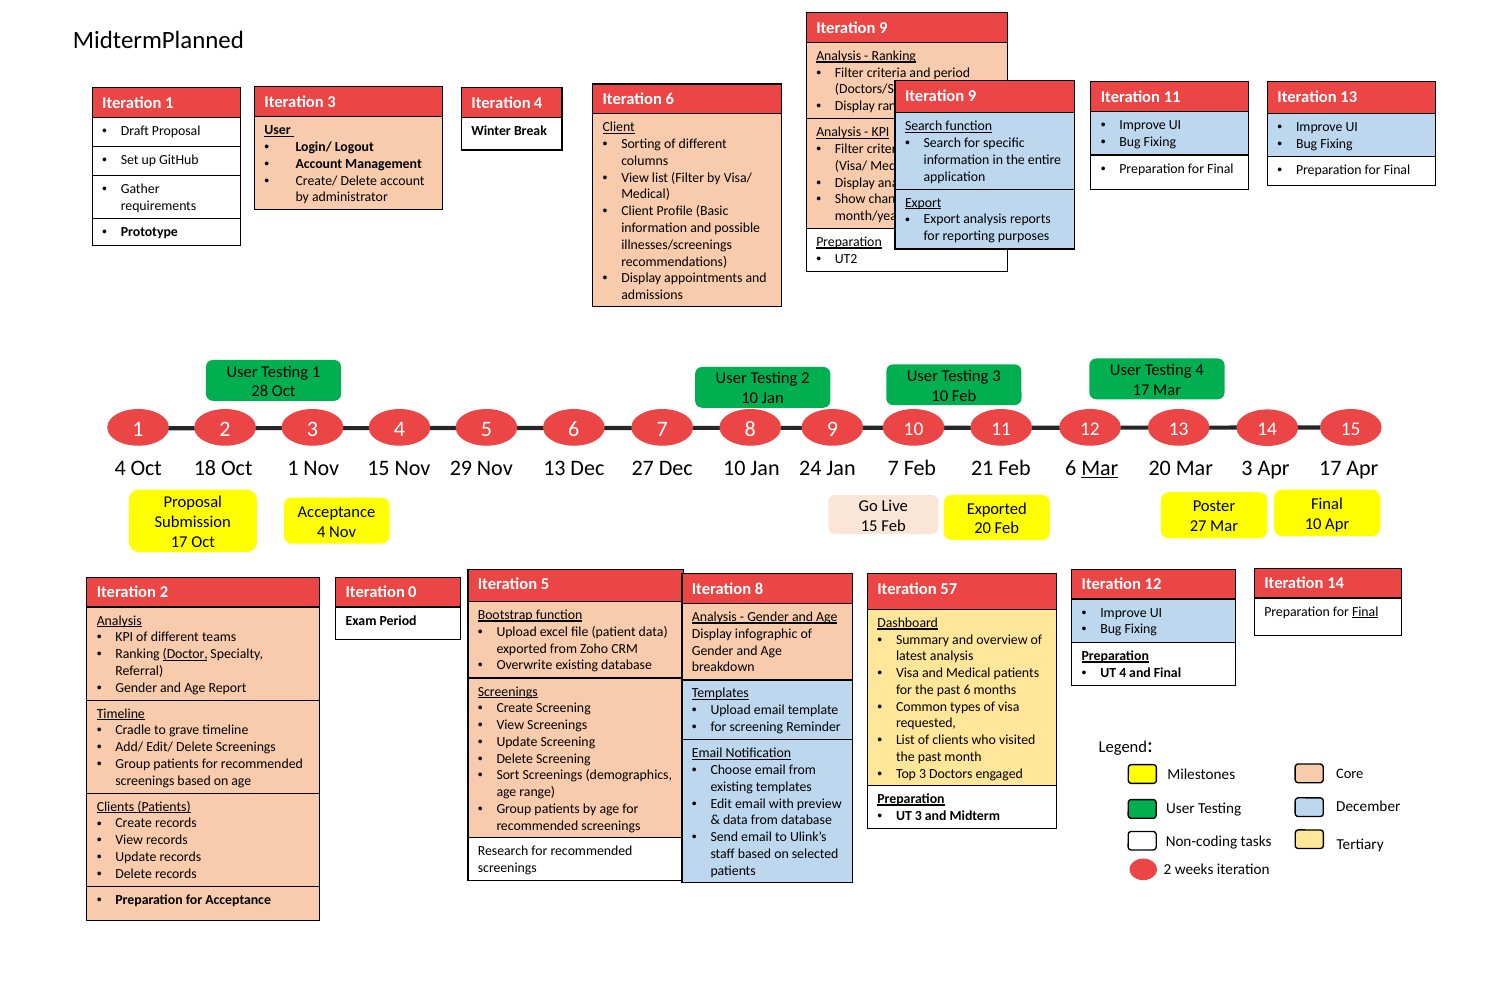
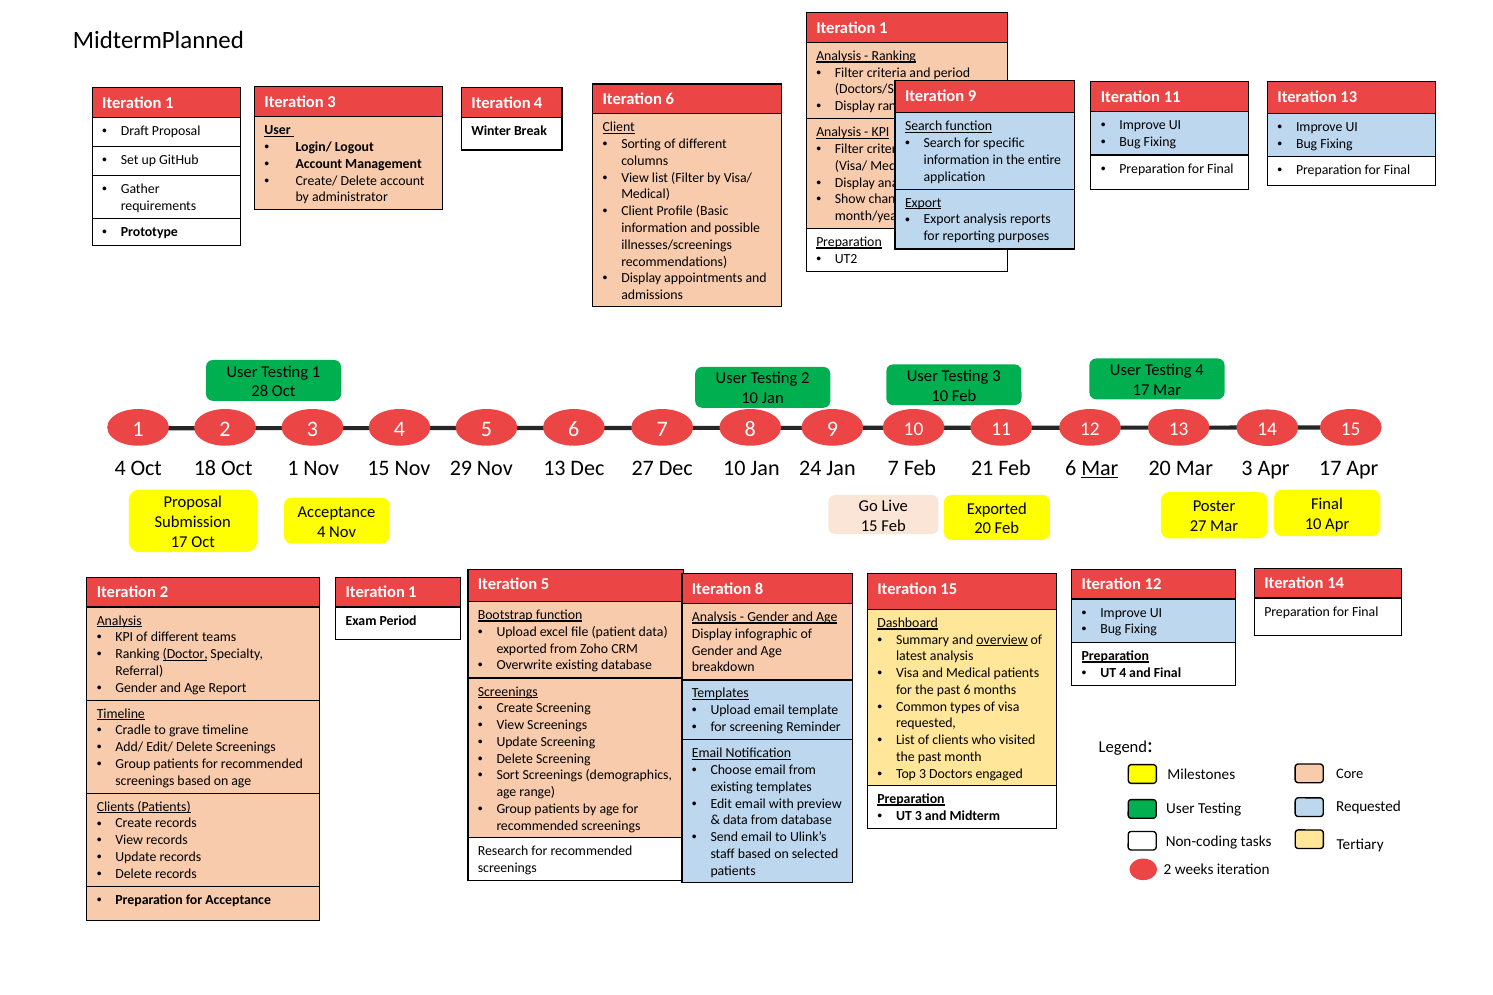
9: 9 -> 1 (883, 28)
Iteration 57: 57 -> 15 (949, 589)
0: 0 -> 1 (412, 593)
Final underline: present -> none (1365, 612)
overview underline: none -> present (1002, 640)
December: December -> Requested (1368, 807)
